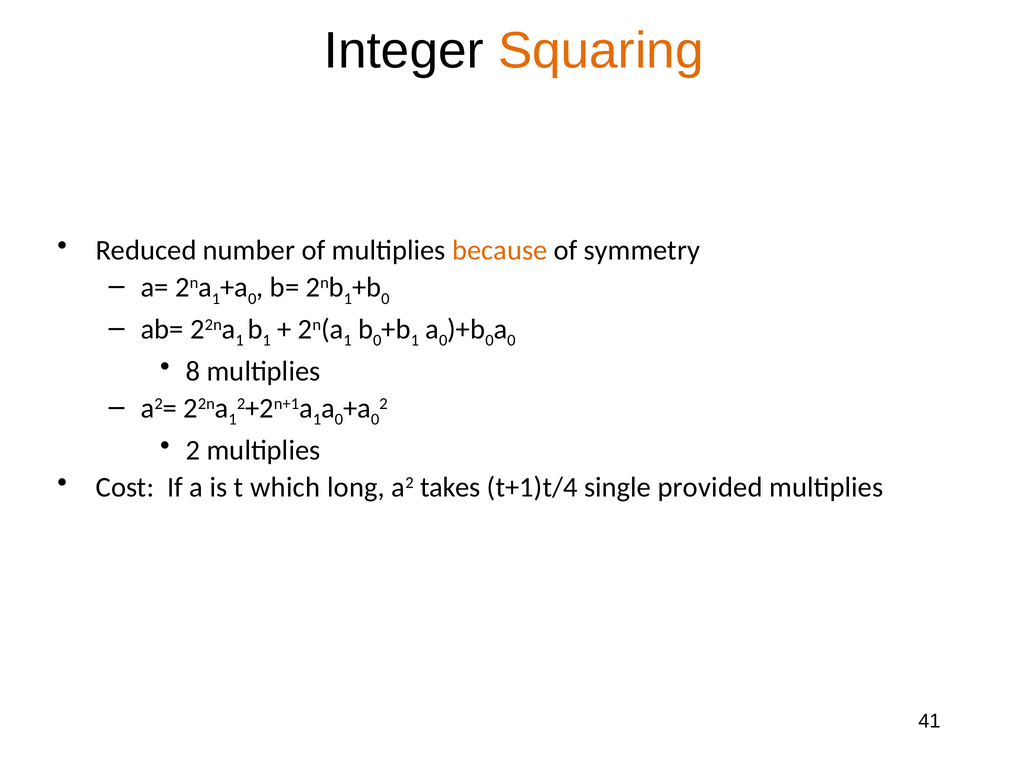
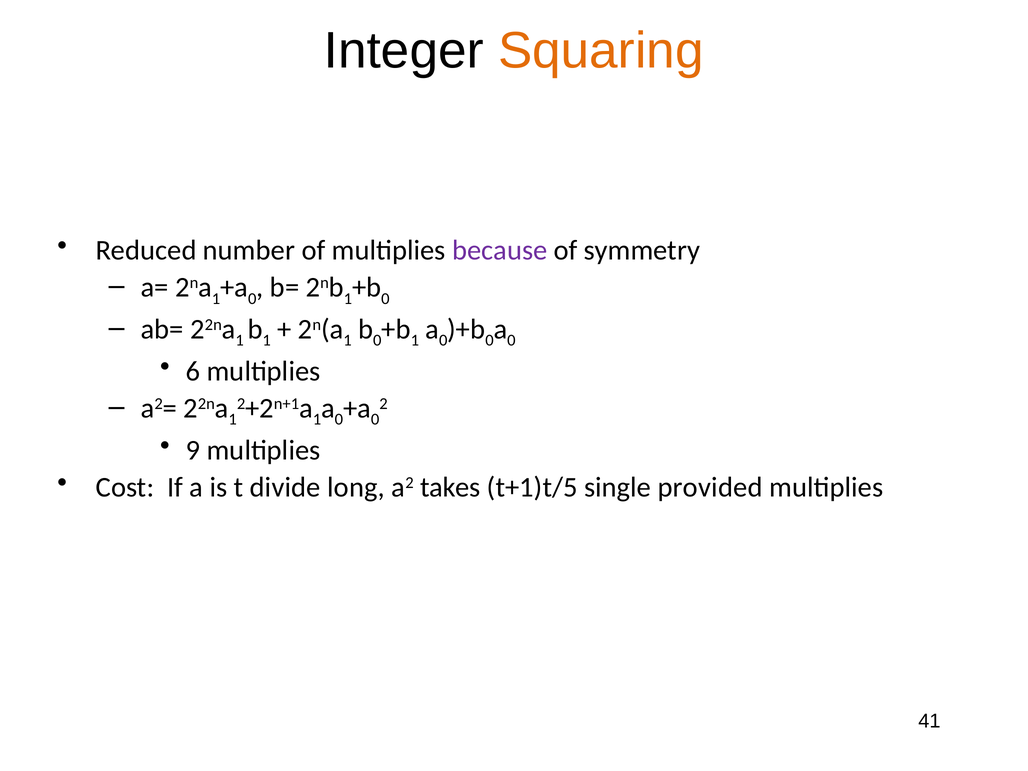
because colour: orange -> purple (500, 250)
8: 8 -> 6 (193, 371)
2: 2 -> 9 (193, 450)
which: which -> divide (285, 487)
t+1)t/4: t+1)t/4 -> t+1)t/5 (532, 487)
